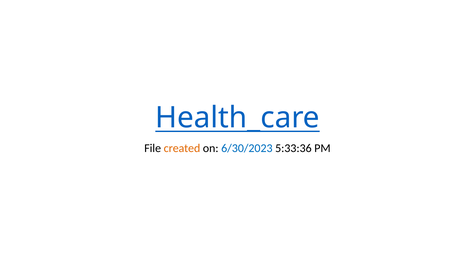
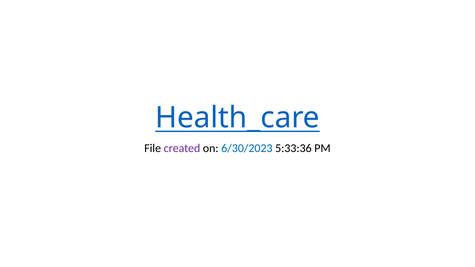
created colour: orange -> purple (182, 148)
